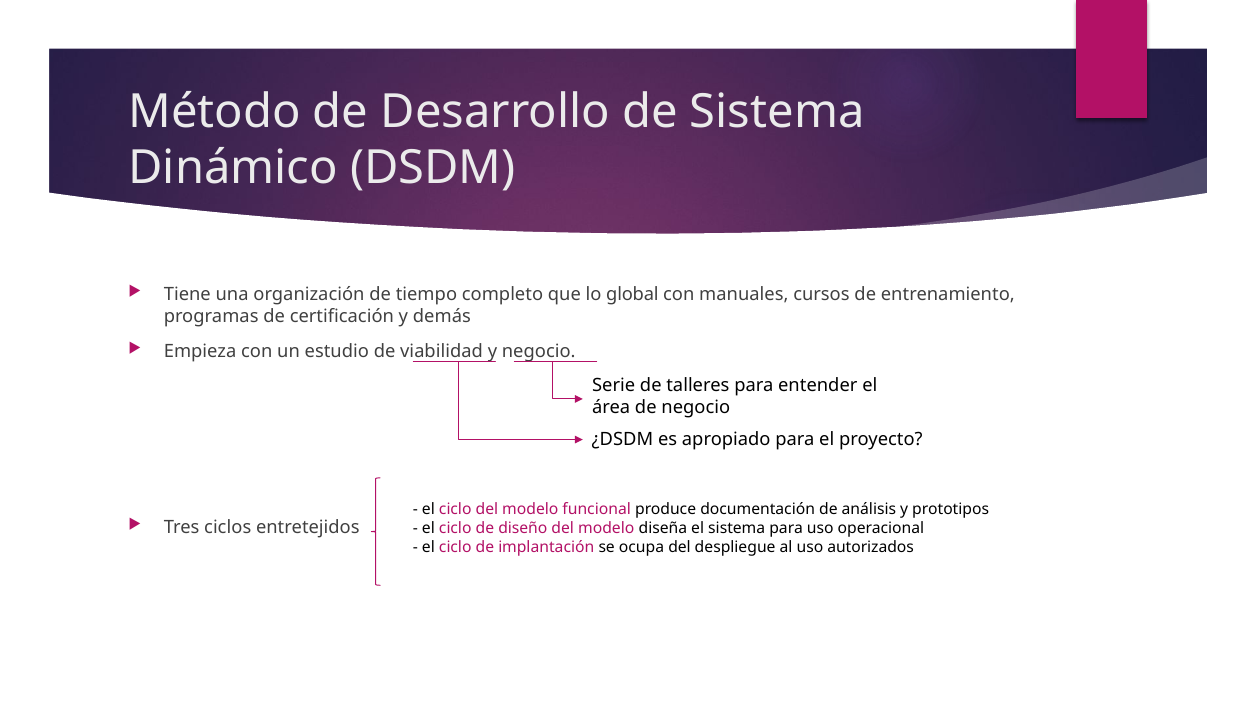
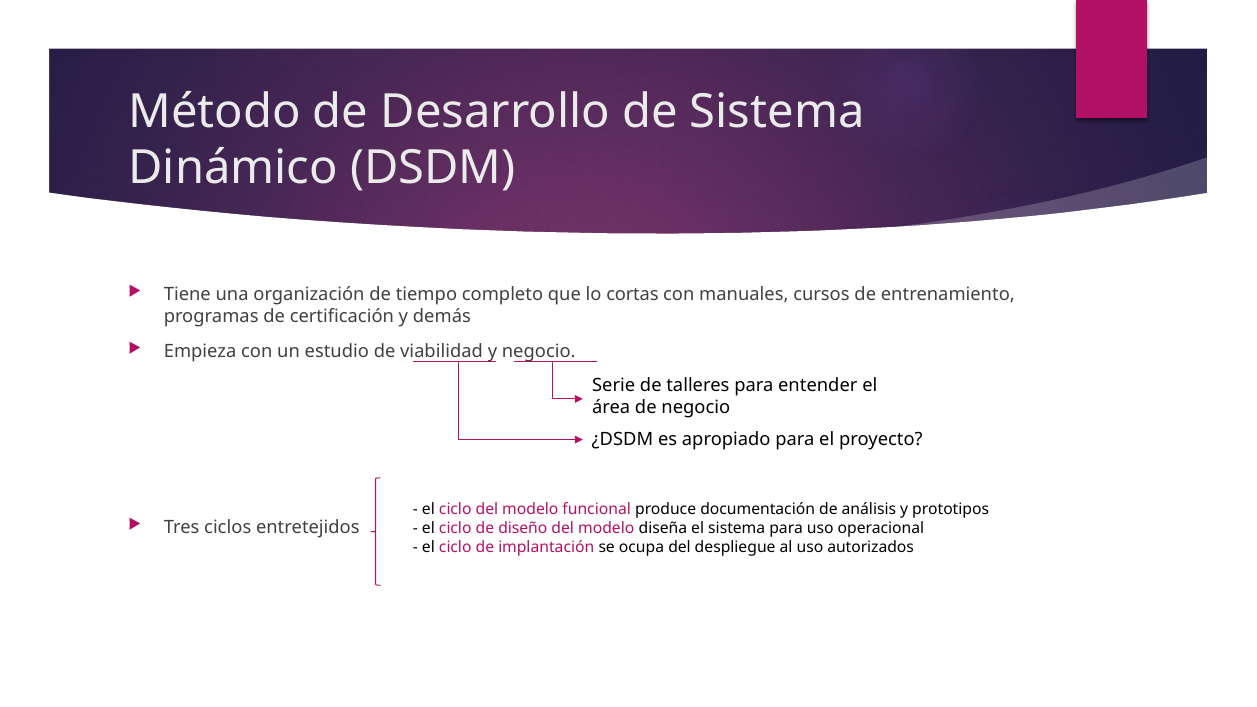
global: global -> cortas (632, 295)
